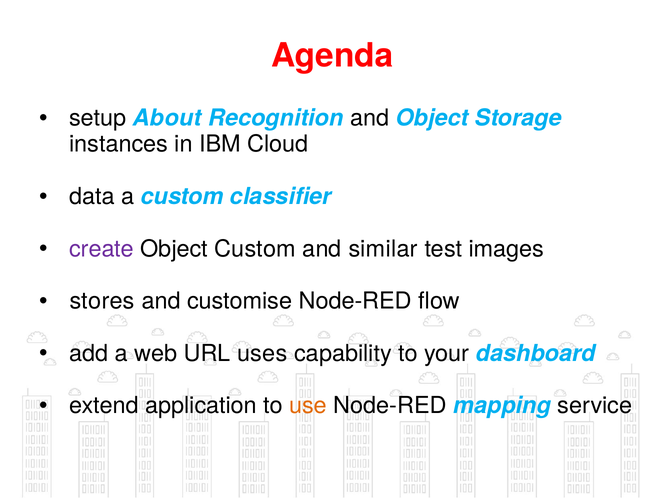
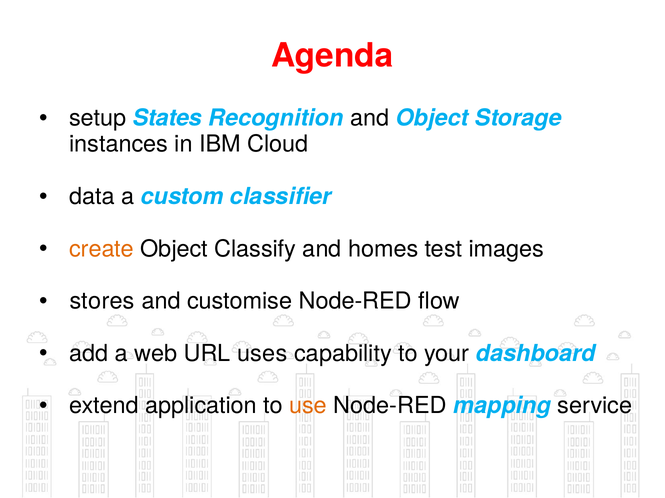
About: About -> States (167, 118)
create colour: purple -> orange (102, 249)
Object Custom: Custom -> Classify (255, 249)
similar: similar -> homes (383, 249)
